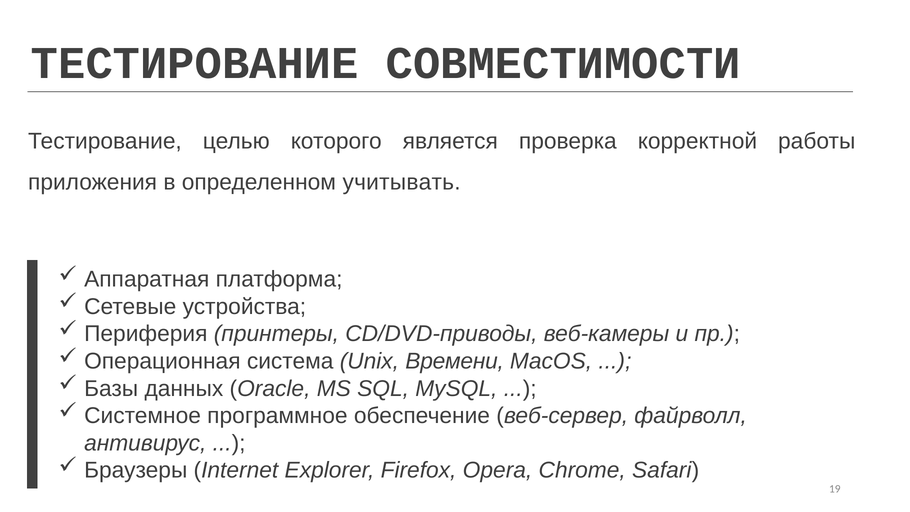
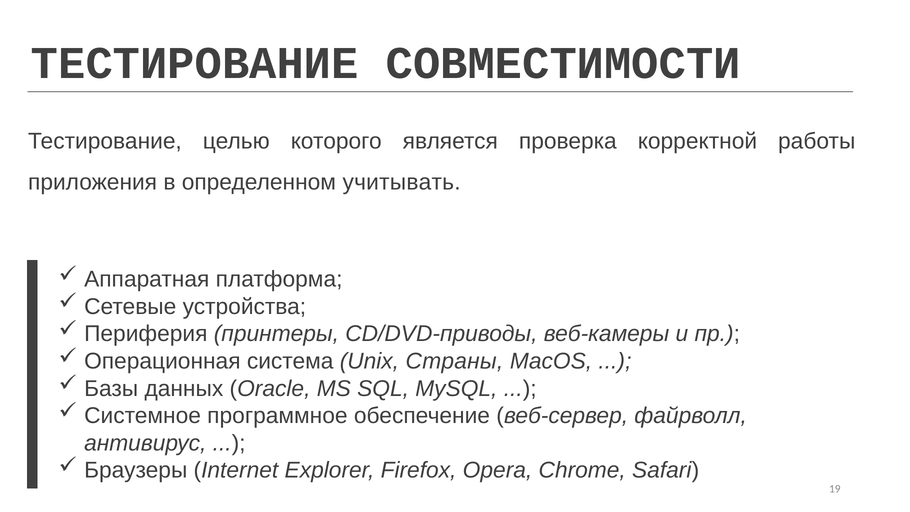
Времени: Времени -> Страны (454, 361)
